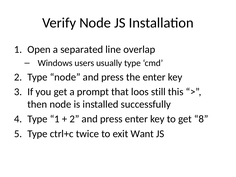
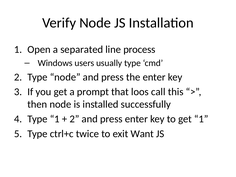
overlap: overlap -> process (139, 50)
still: still -> call (158, 92)
get 8: 8 -> 1 (201, 119)
